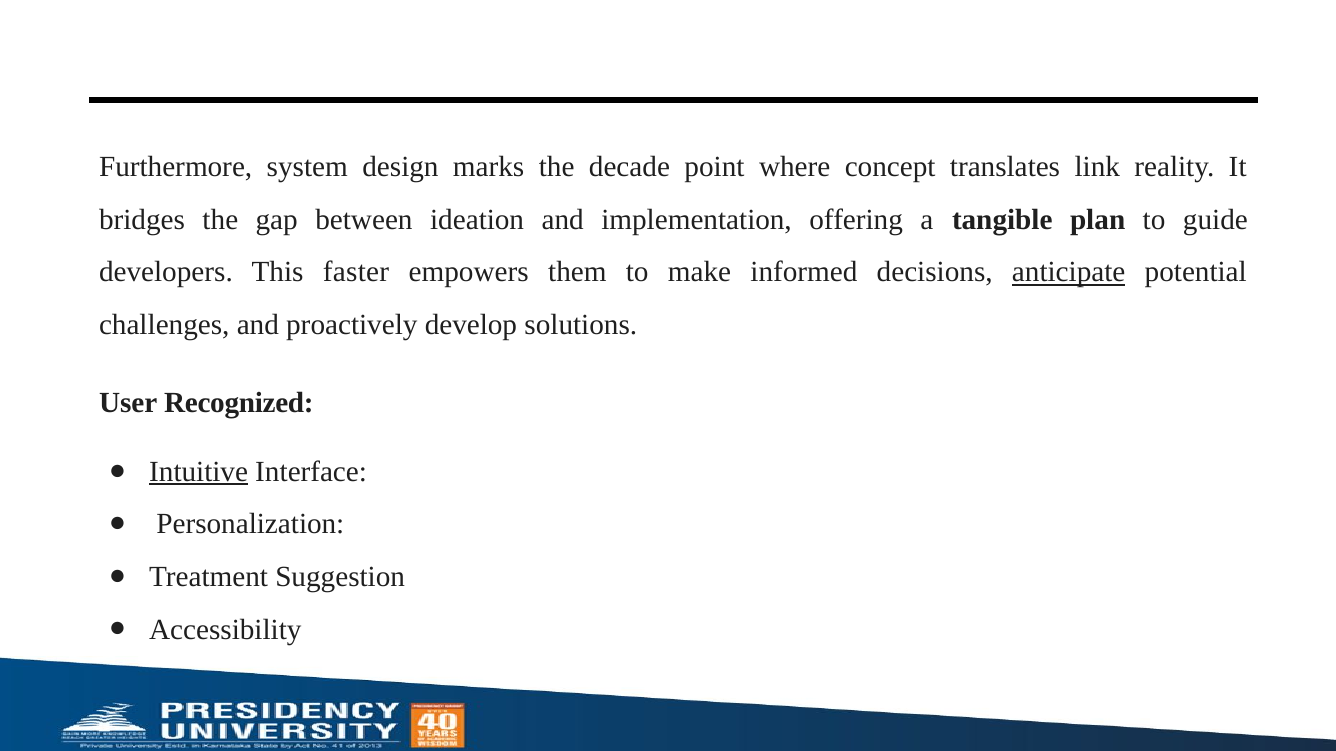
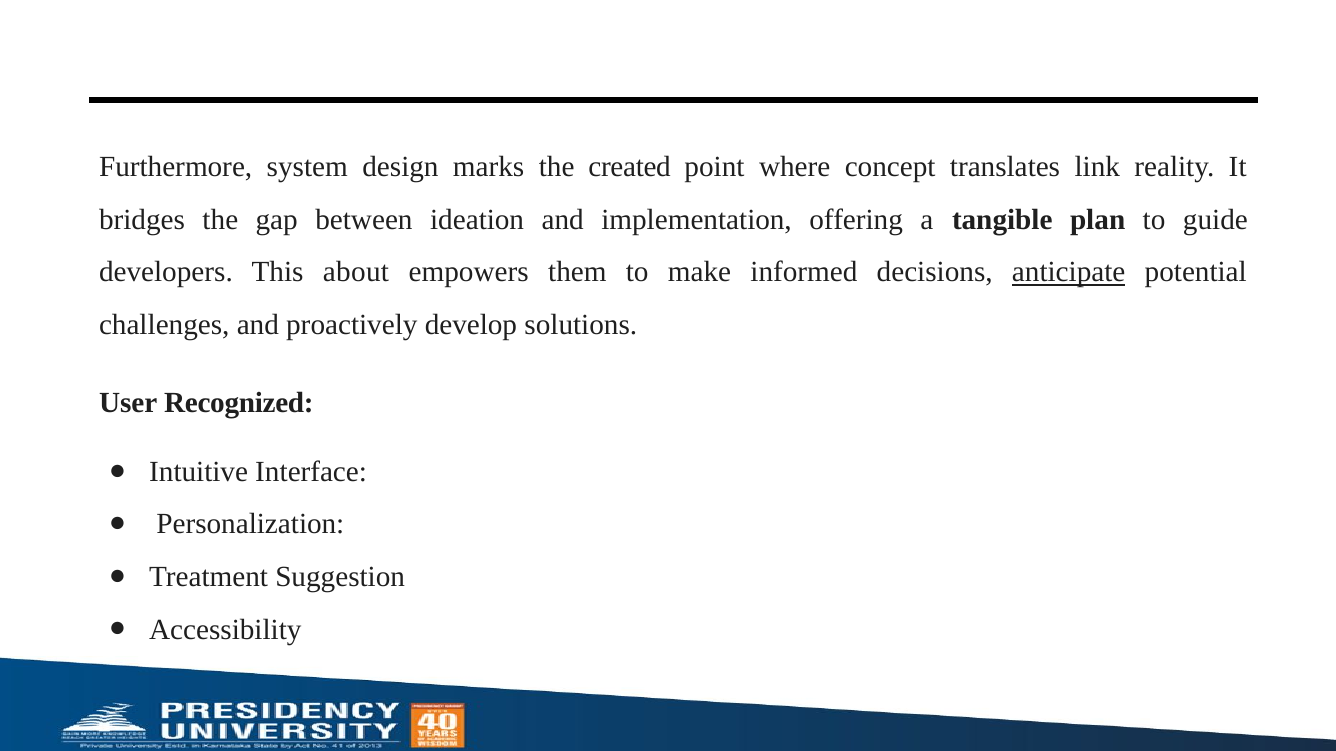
decade: decade -> created (630, 167)
faster: faster -> about (356, 273)
Intuitive underline: present -> none (199, 472)
